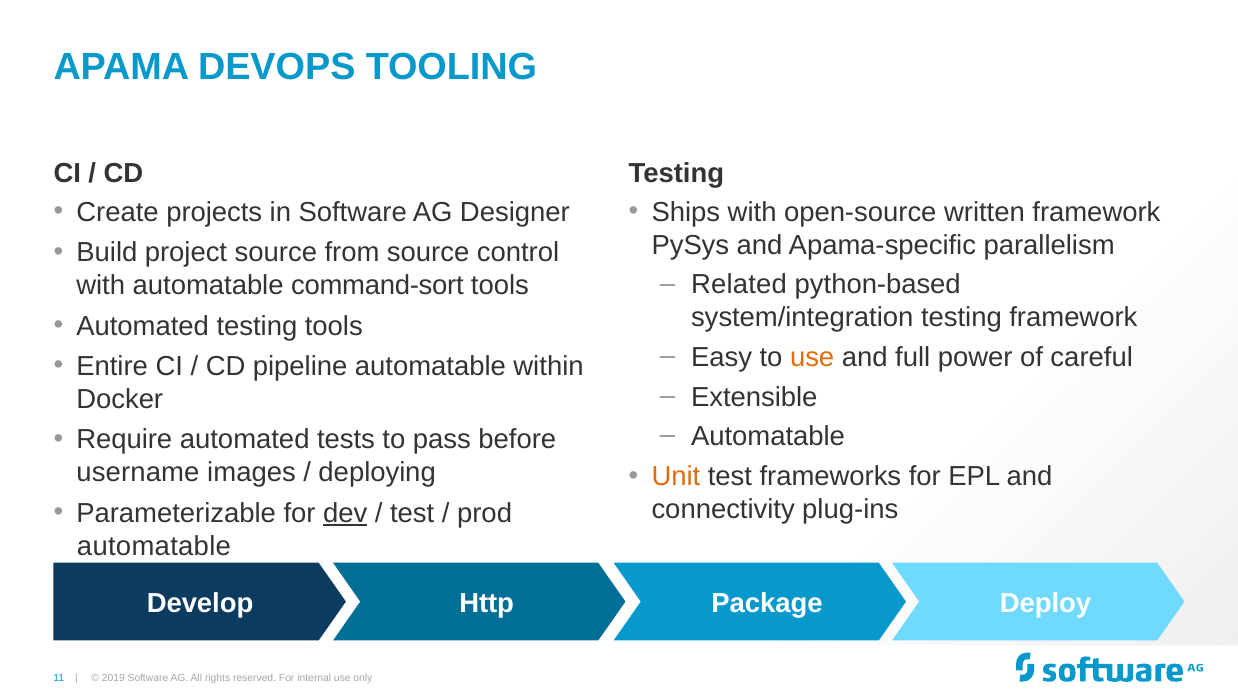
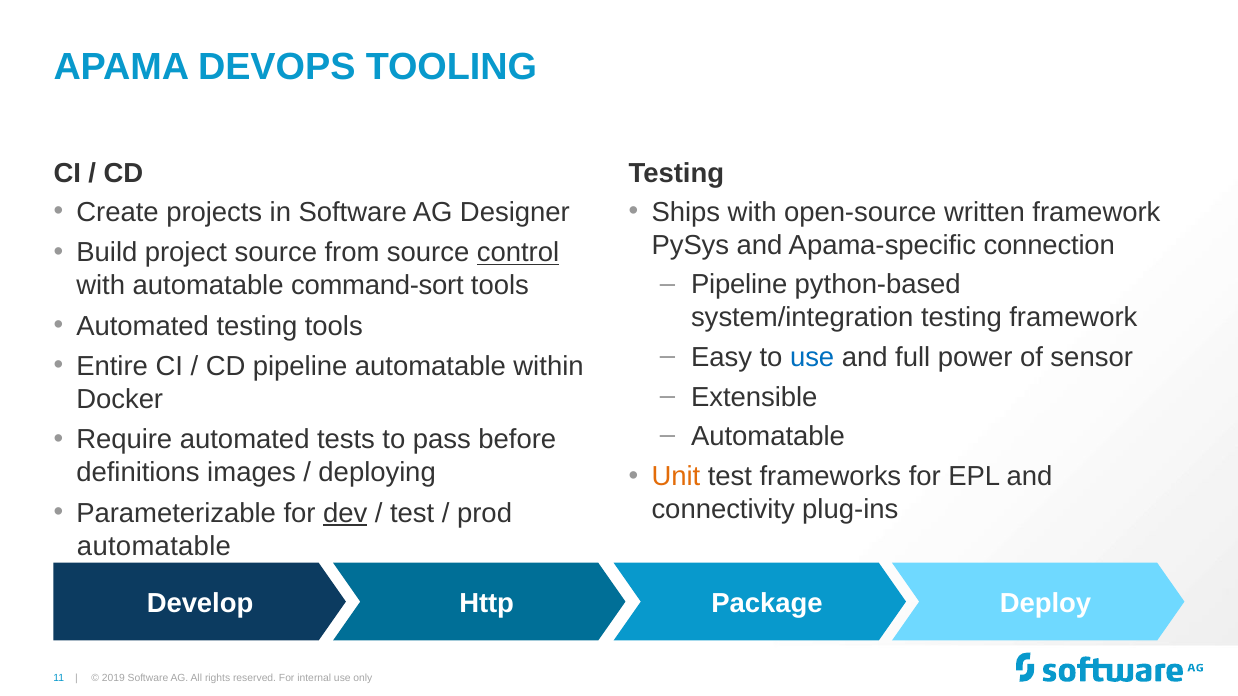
parallelism: parallelism -> connection (1049, 245)
control underline: none -> present (518, 253)
Related: Related -> Pipeline (739, 285)
use colour: orange -> blue (812, 358)
careful: careful -> sensor (1092, 358)
username: username -> definitions (138, 473)
